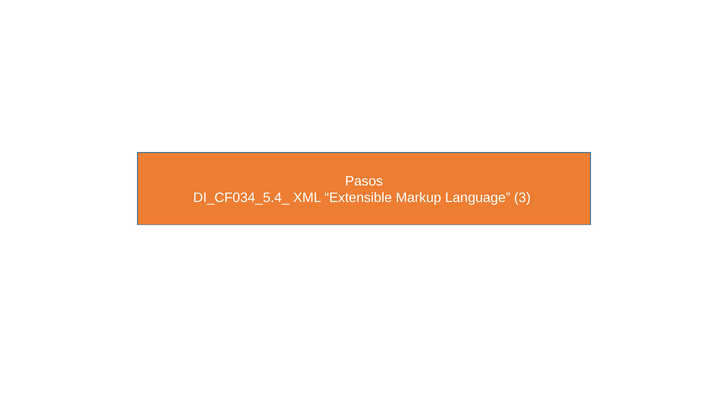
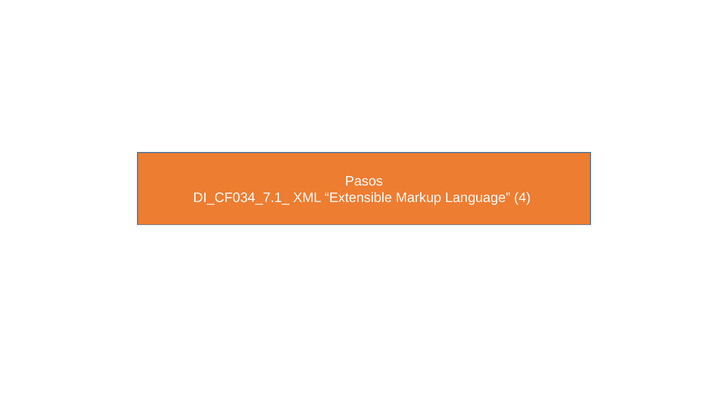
DI_CF034_5.4_: DI_CF034_5.4_ -> DI_CF034_7.1_ (241, 198)
3: 3 -> 4 (522, 198)
